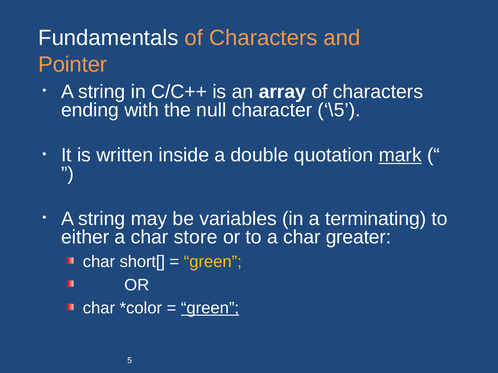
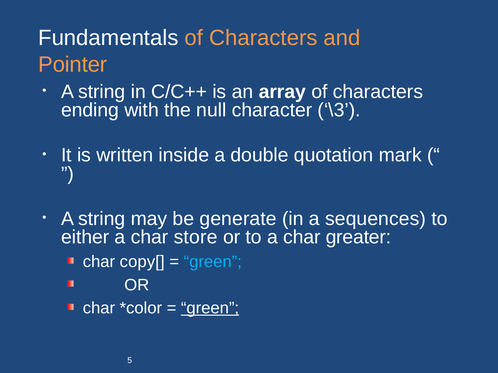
\5: \5 -> \3 (339, 110)
mark underline: present -> none (400, 155)
variables: variables -> generate (238, 219)
terminating: terminating -> sequences (376, 219)
short[: short[ -> copy[ (142, 262)
green colour: yellow -> light blue (213, 262)
